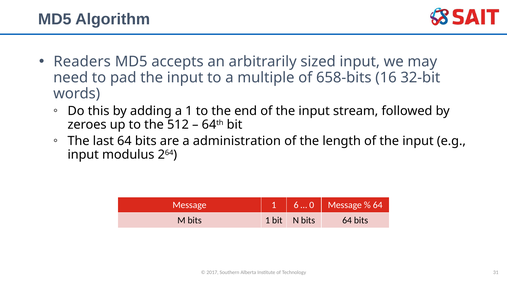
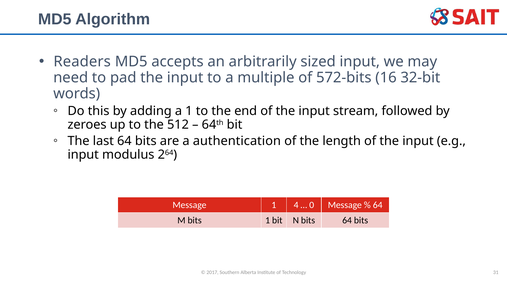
658-bits: 658-bits -> 572-bits (344, 78)
administration: administration -> authentication (237, 141)
6: 6 -> 4 (296, 205)
